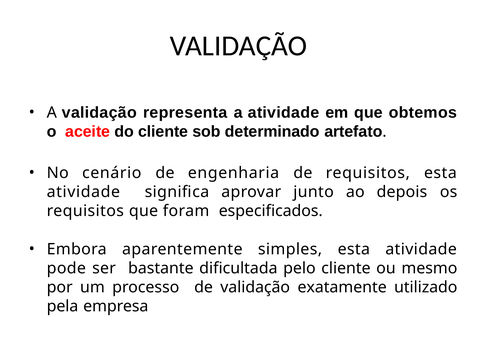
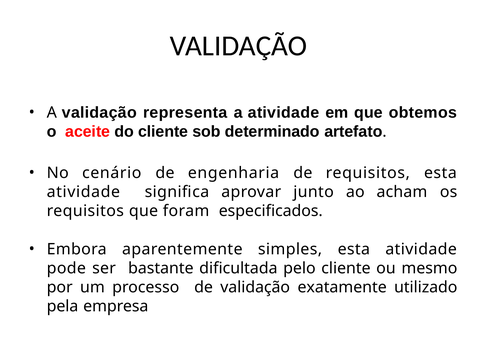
depois: depois -> acham (402, 192)
